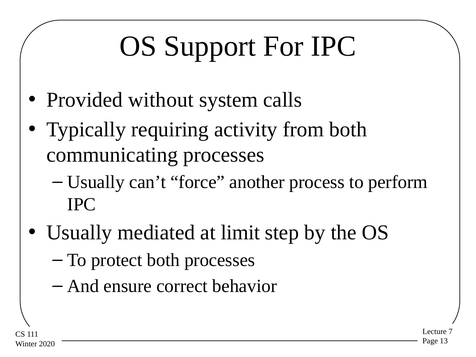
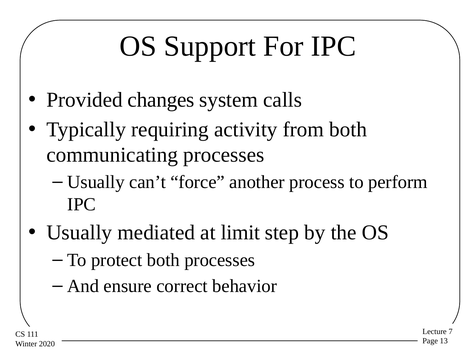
without: without -> changes (161, 100)
